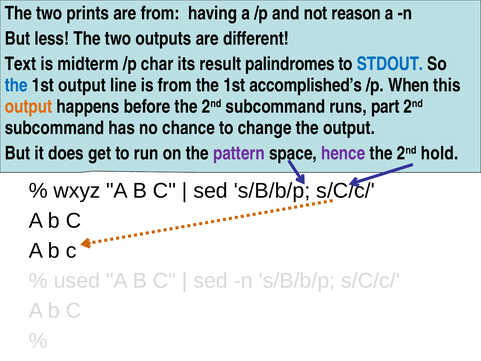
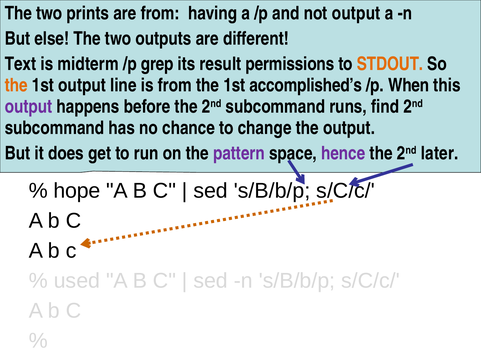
not reason: reason -> output (356, 13)
less: less -> else (52, 39)
char: char -> grep (157, 64)
palindromes: palindromes -> permissions (290, 64)
STDOUT colour: blue -> orange (390, 64)
the colour: blue -> orange (16, 85)
output colour: orange -> purple (29, 107)
part: part -> find (385, 107)
hold: hold -> later (440, 153)
wxyz: wxyz -> hope (77, 191)
